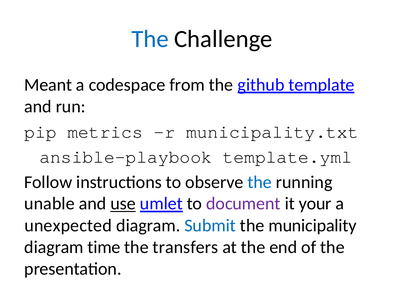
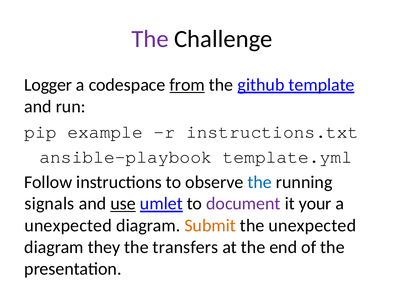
The colour: blue -> purple (150, 39)
Meant: Meant -> Logger (48, 85)
from underline: none -> present (187, 85)
metrics: metrics -> example (105, 132)
municipality.txt: municipality.txt -> instructions.txt (272, 132)
unable: unable -> signals (49, 204)
Submit colour: blue -> orange (210, 226)
the municipality: municipality -> unexpected (312, 226)
time: time -> they (104, 247)
